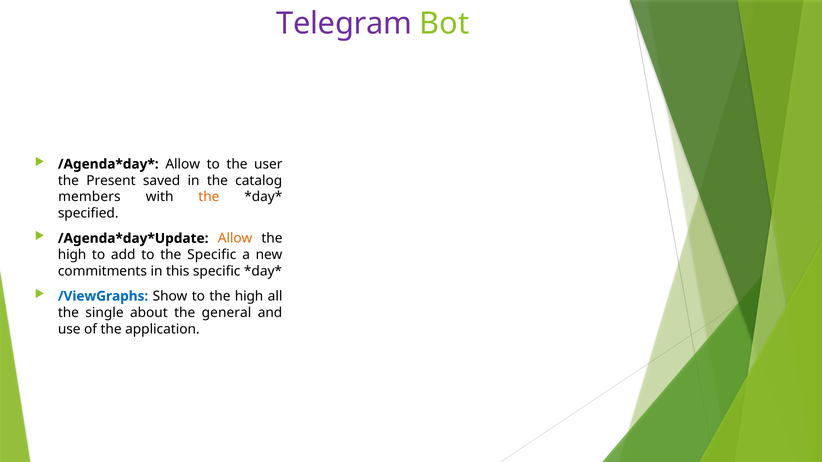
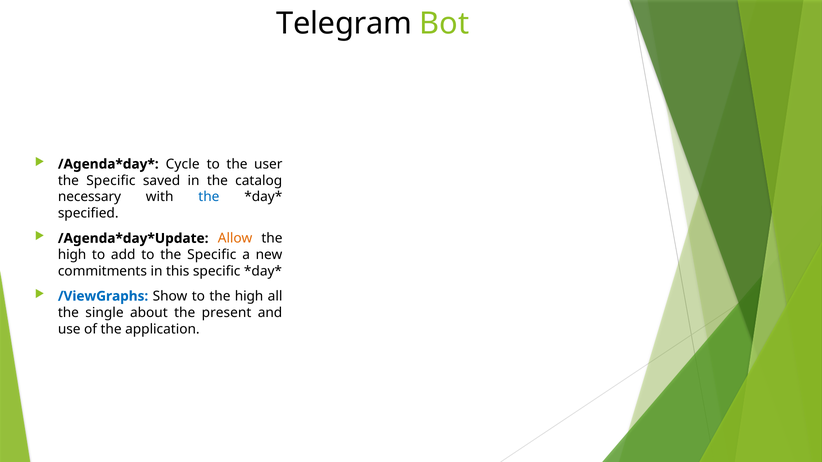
Telegram colour: purple -> black (344, 24)
Allow: Allow -> Cycle (183, 164)
Present: Present -> Specific (111, 181)
members: members -> necessary (89, 197)
the colour: orange -> blue (209, 197)
general: general -> present (227, 313)
